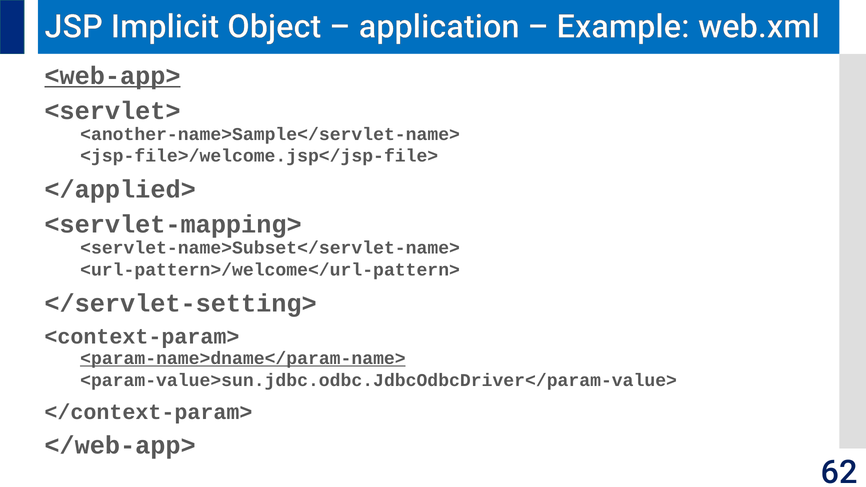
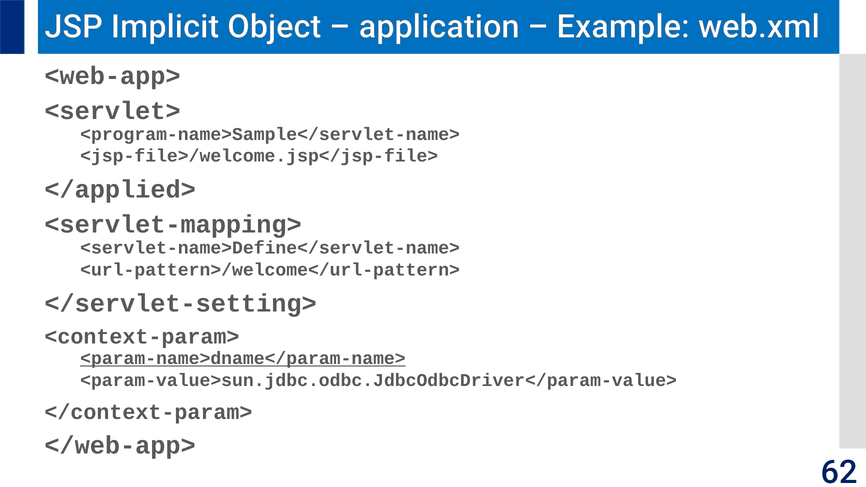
<web-app> underline: present -> none (113, 76)
<another-name>Sample</servlet-name>: <another-name>Sample</servlet-name> -> <program-name>Sample</servlet-name> (270, 134)
<servlet-name>Subset</servlet-name>: <servlet-name>Subset</servlet-name> -> <servlet-name>Define</servlet-name> (270, 248)
